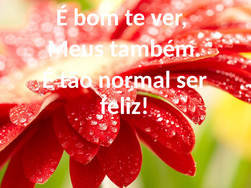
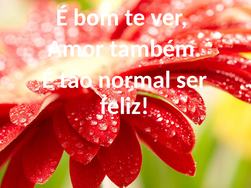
Meus: Meus -> Amor (76, 49)
